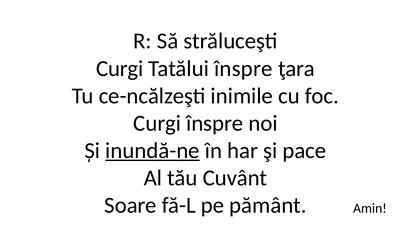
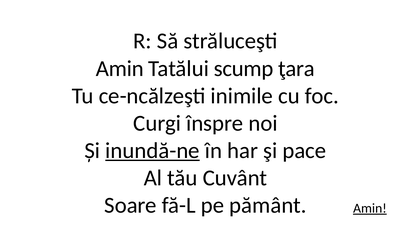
Curgi: Curgi -> Amin (120, 69)
Tatălui înspre: înspre -> scump (244, 69)
Amin underline: none -> present (370, 208)
